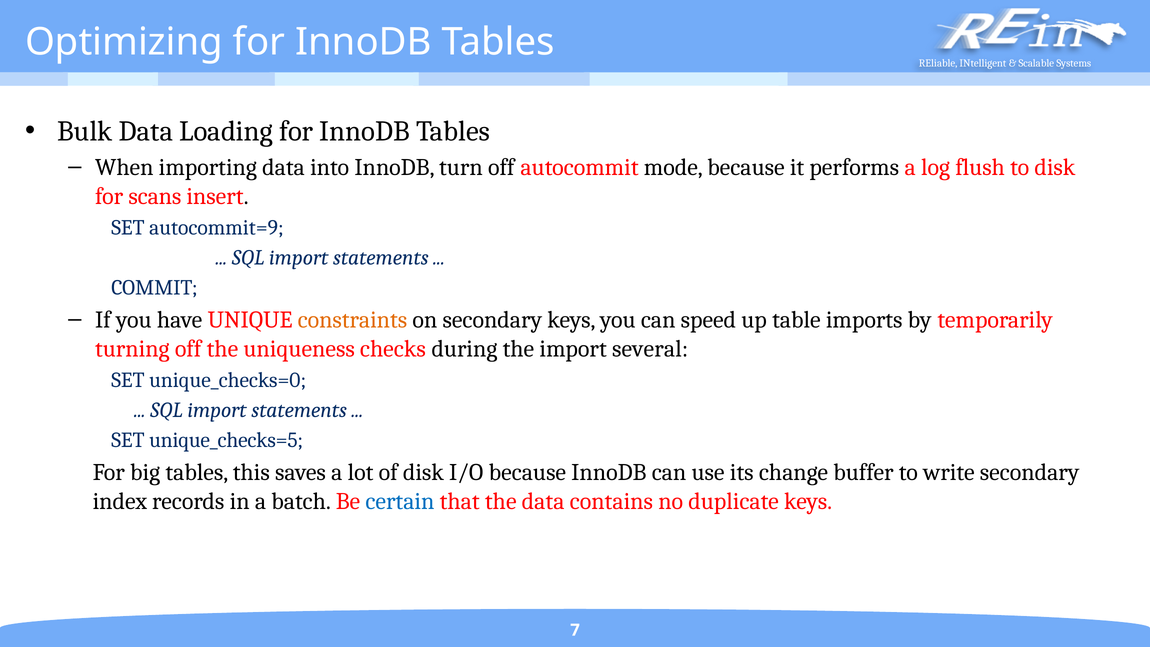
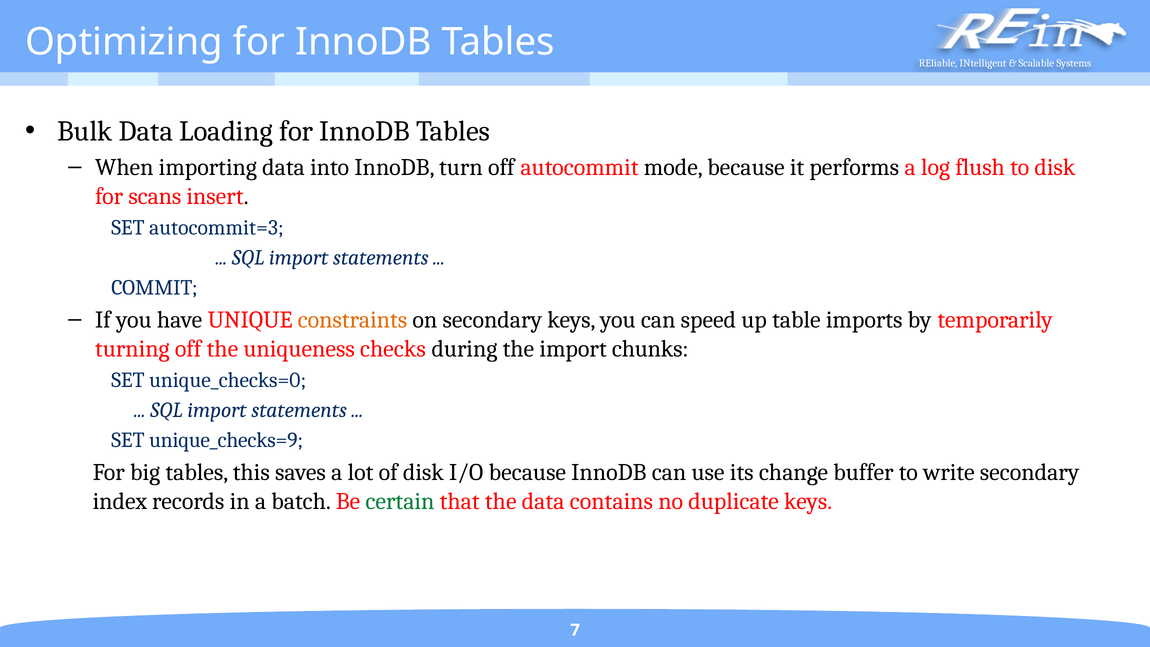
autocommit=9: autocommit=9 -> autocommit=3 (216, 227)
several: several -> chunks (650, 349)
unique_checks=5: unique_checks=5 -> unique_checks=9 (226, 440)
certain colour: blue -> green (400, 501)
